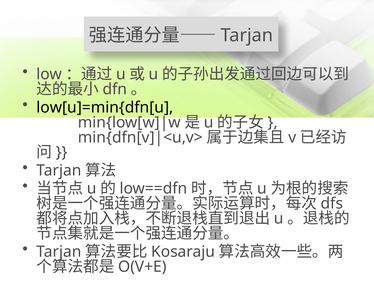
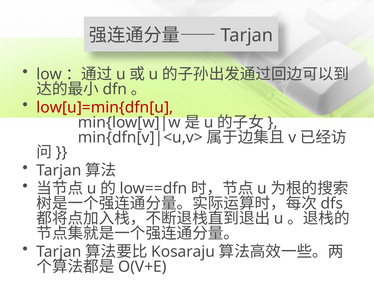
low[u]=min{dfn[u colour: black -> red (105, 107)
